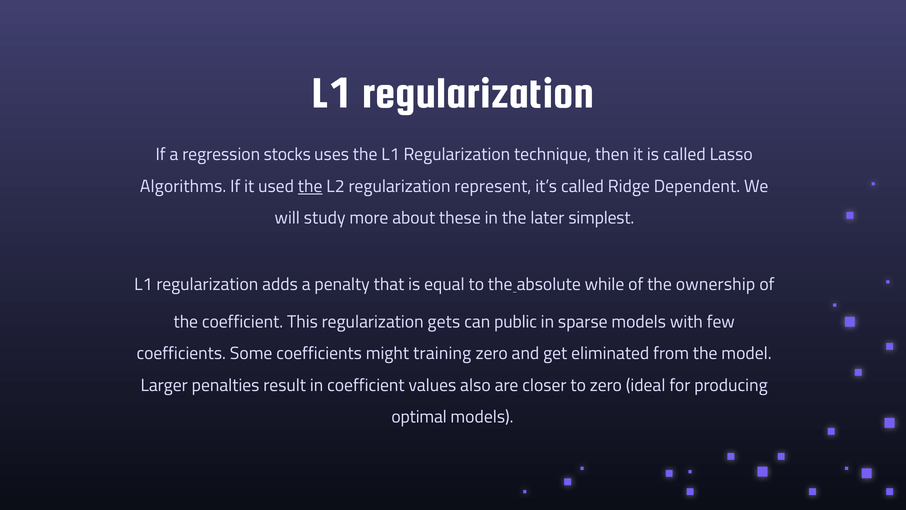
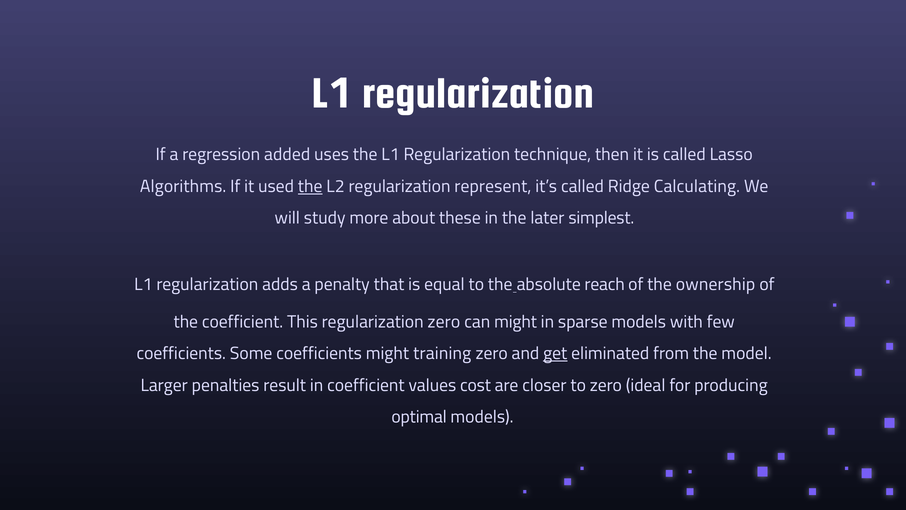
stocks: stocks -> added (287, 154)
Dependent: Dependent -> Calculating (697, 186)
while: while -> reach (605, 284)
regularization gets: gets -> zero (444, 322)
can public: public -> might (516, 322)
get underline: none -> present (555, 353)
also: also -> cost (476, 385)
